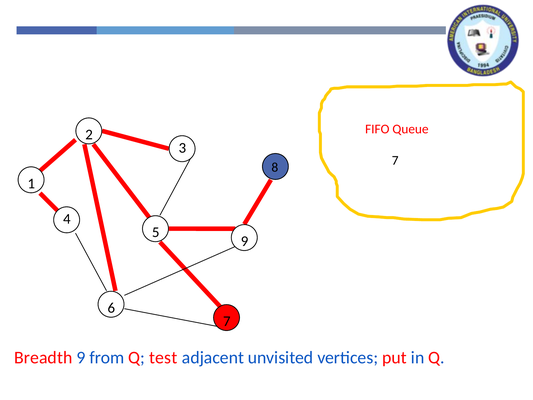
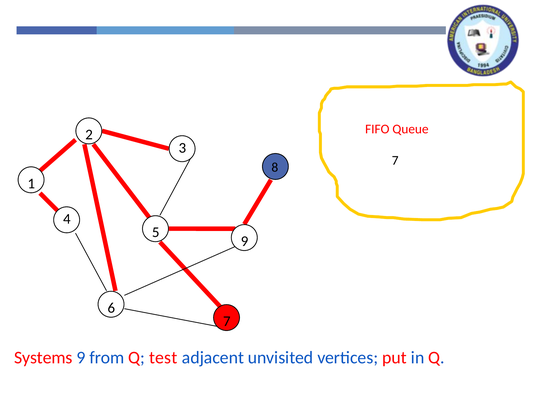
Breadth: Breadth -> Systems (43, 357)
